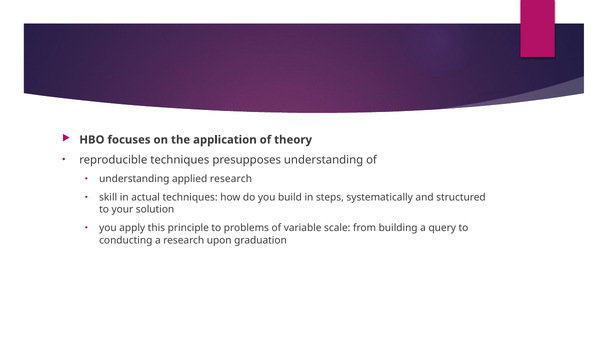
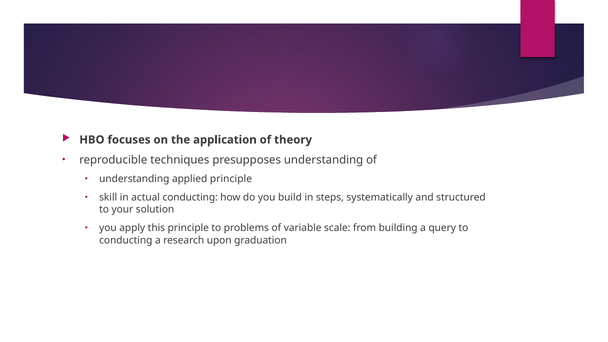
applied research: research -> principle (231, 179)
actual techniques: techniques -> conducting (190, 197)
